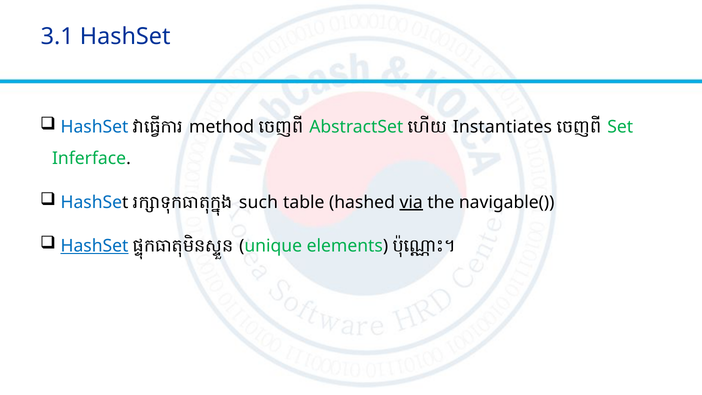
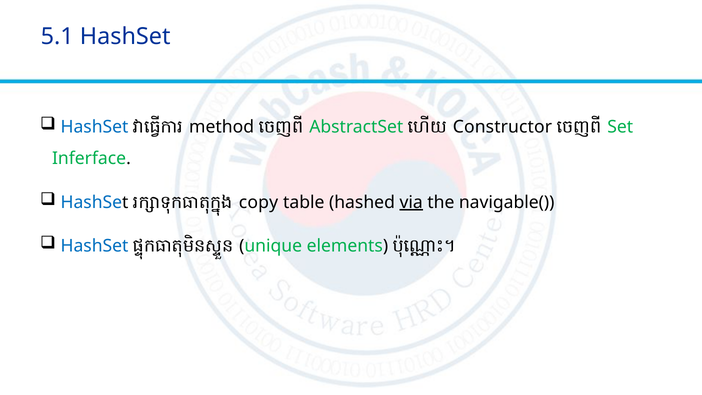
3.1: 3.1 -> 5.1 (57, 36)
Instantiates: Instantiates -> Constructor (502, 127)
such: such -> copy (258, 202)
HashSet underline: present -> none (94, 246)
